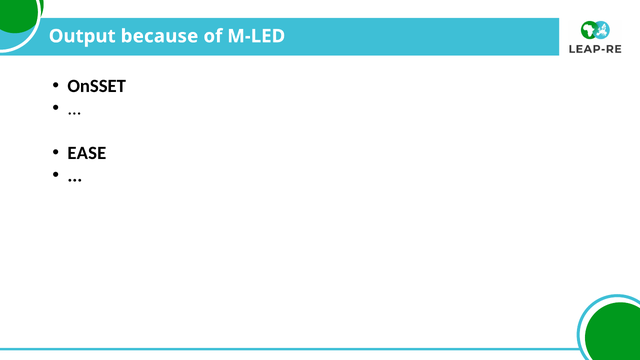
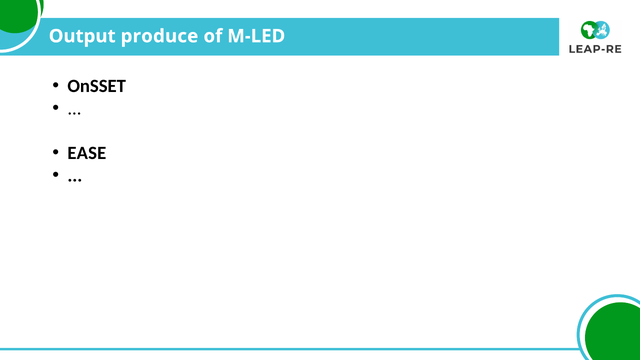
because: because -> produce (159, 36)
